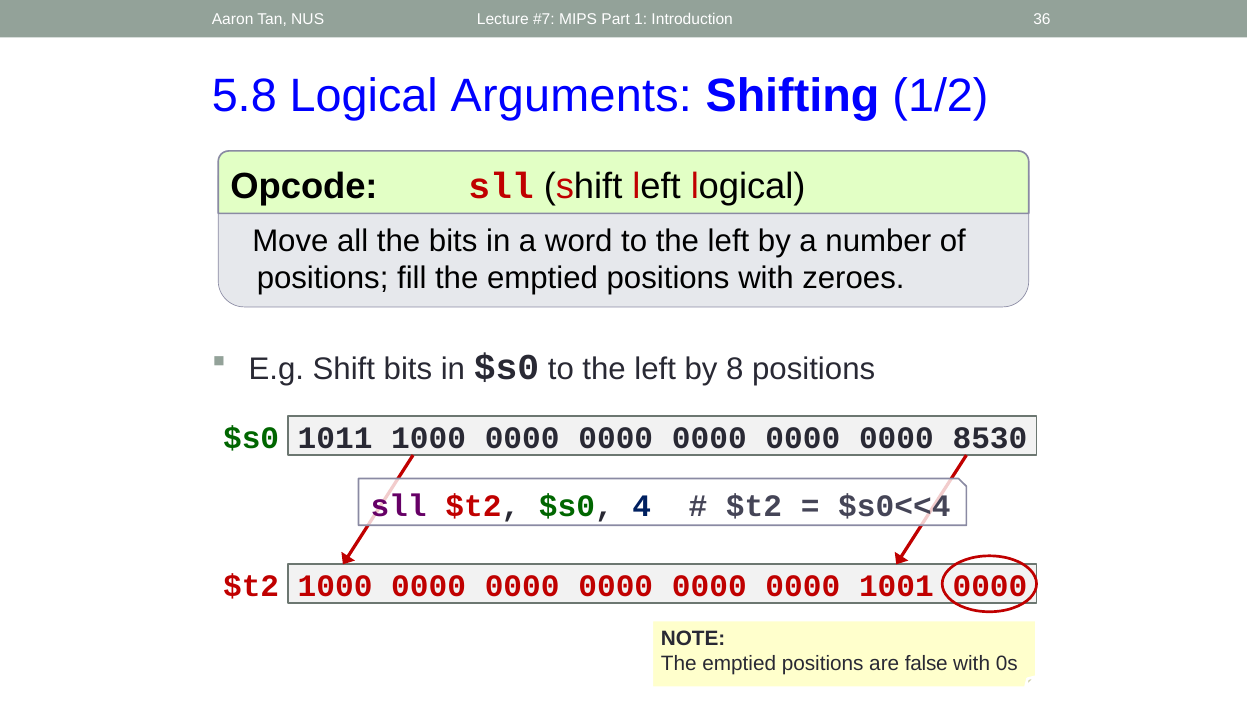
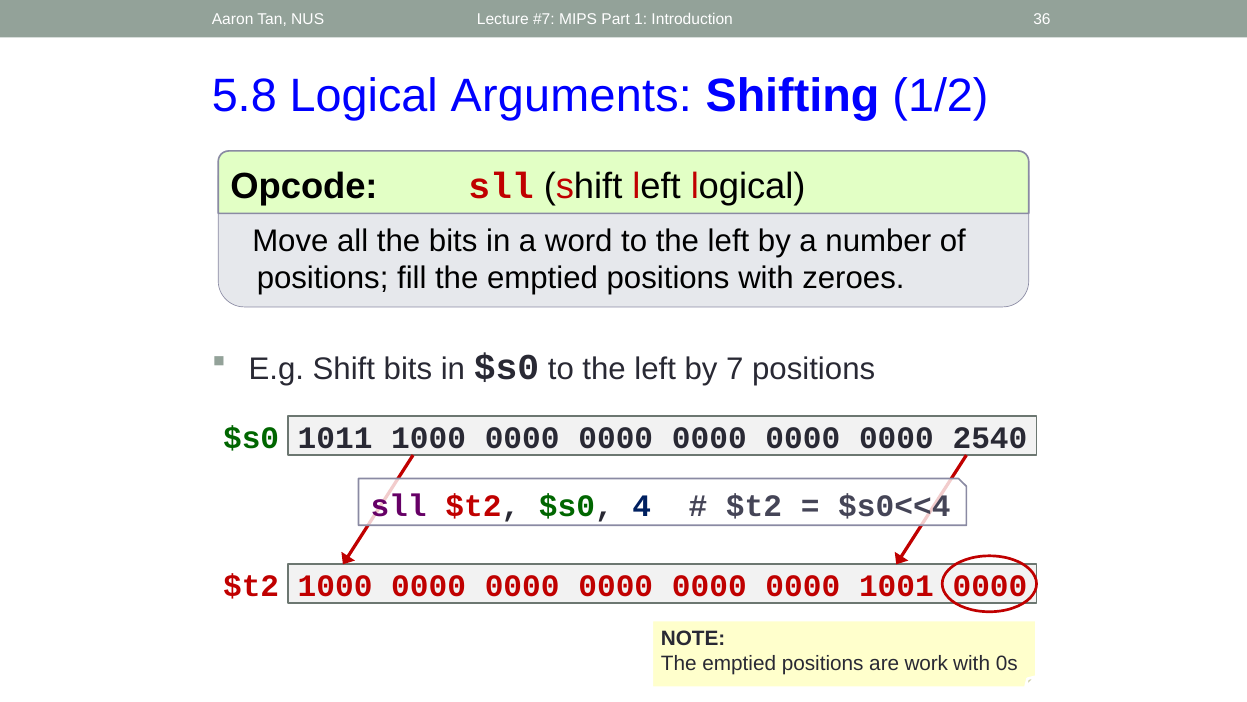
8: 8 -> 7 (735, 369)
8530: 8530 -> 2540 (990, 437)
false: false -> work (926, 663)
